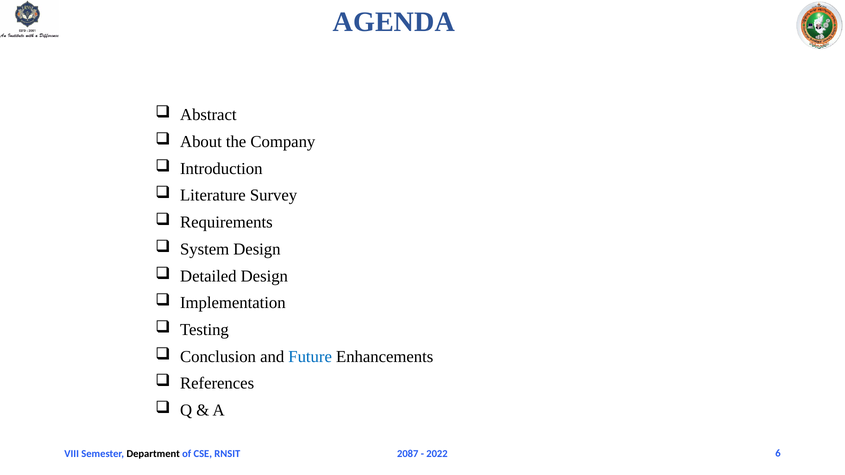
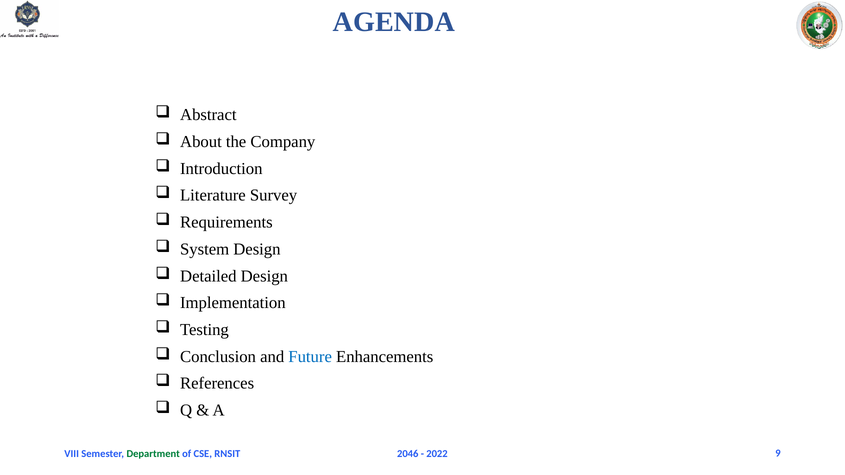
Department colour: black -> green (153, 454)
2087: 2087 -> 2046 (408, 454)
6: 6 -> 9 (778, 454)
